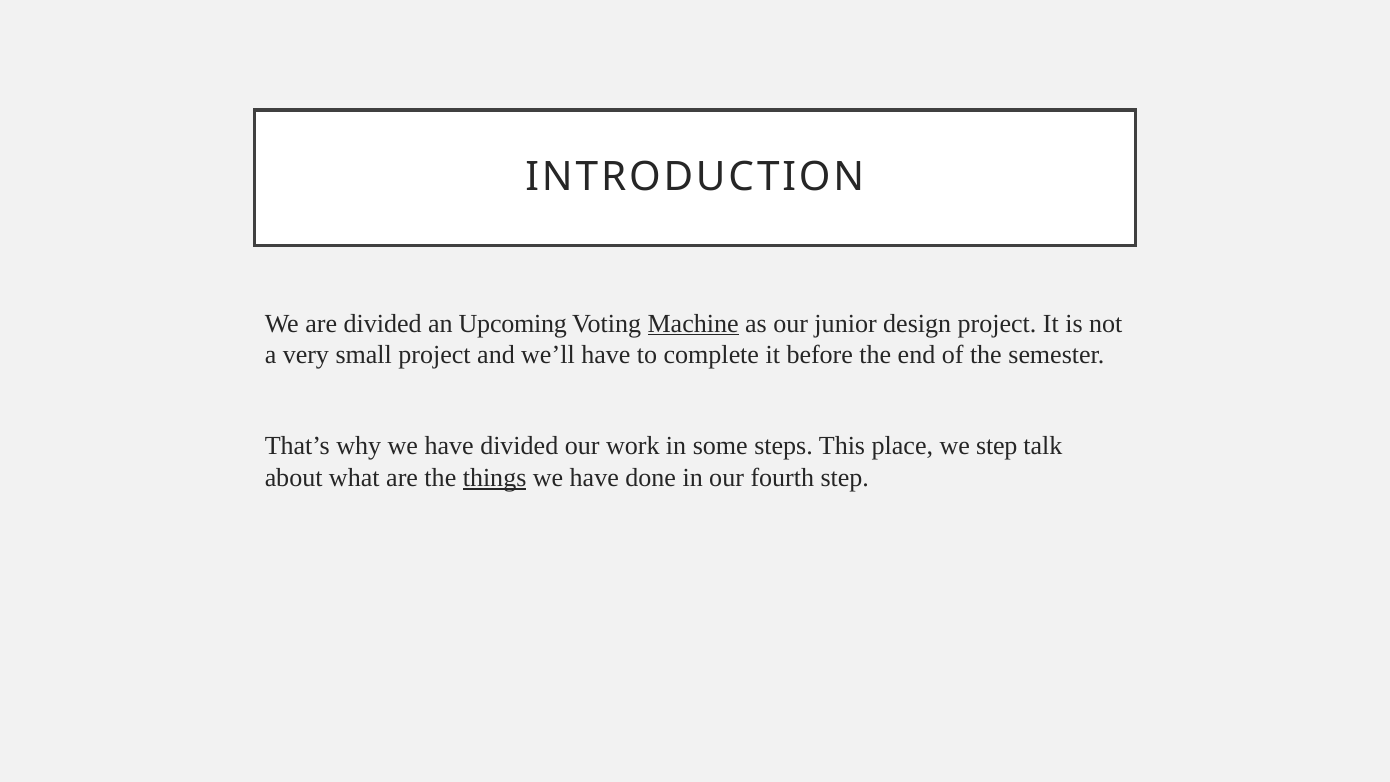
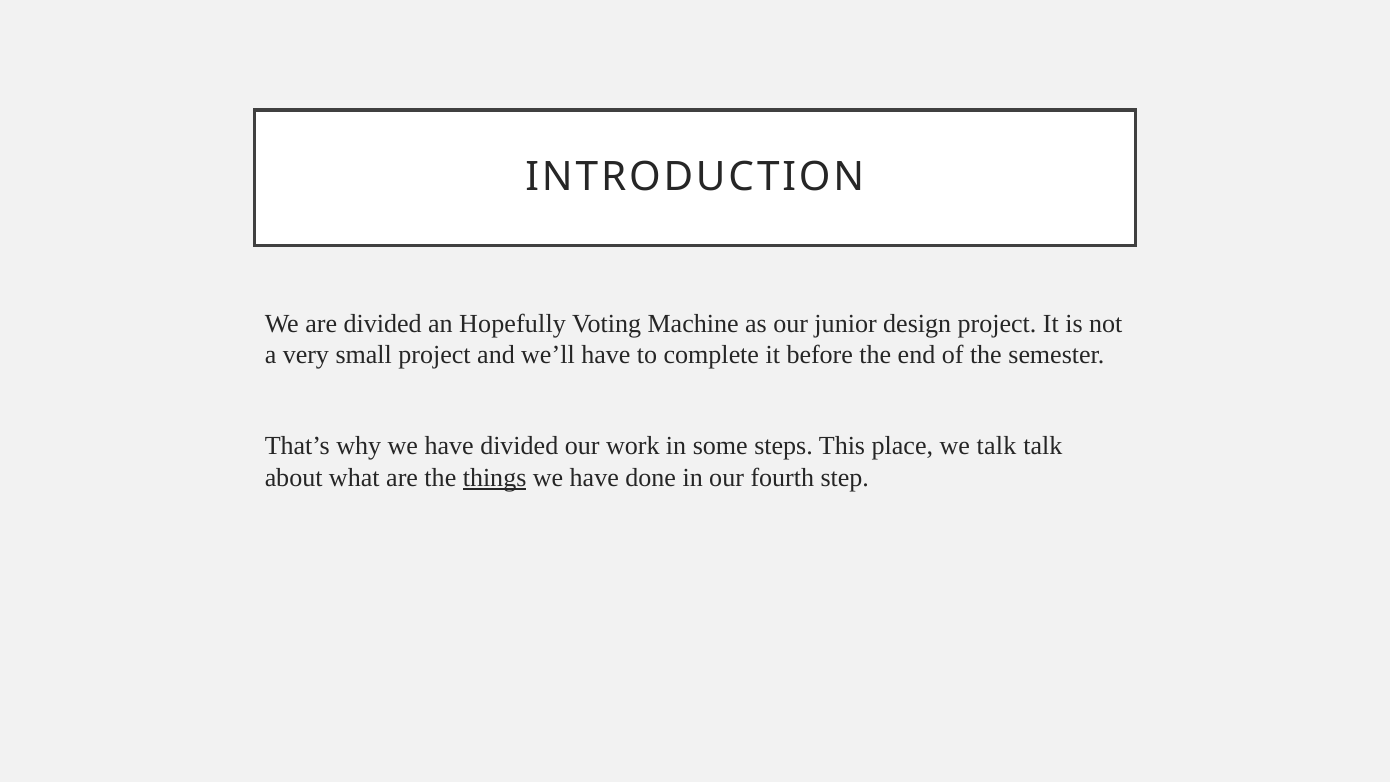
Upcoming: Upcoming -> Hopefully (513, 323)
Machine underline: present -> none (693, 323)
we step: step -> talk (997, 446)
